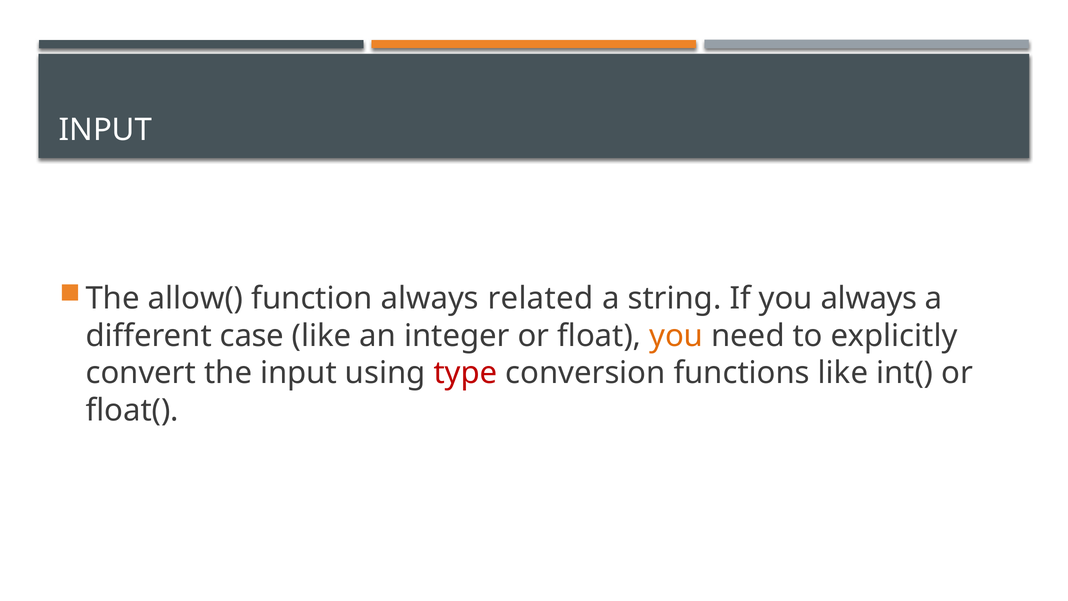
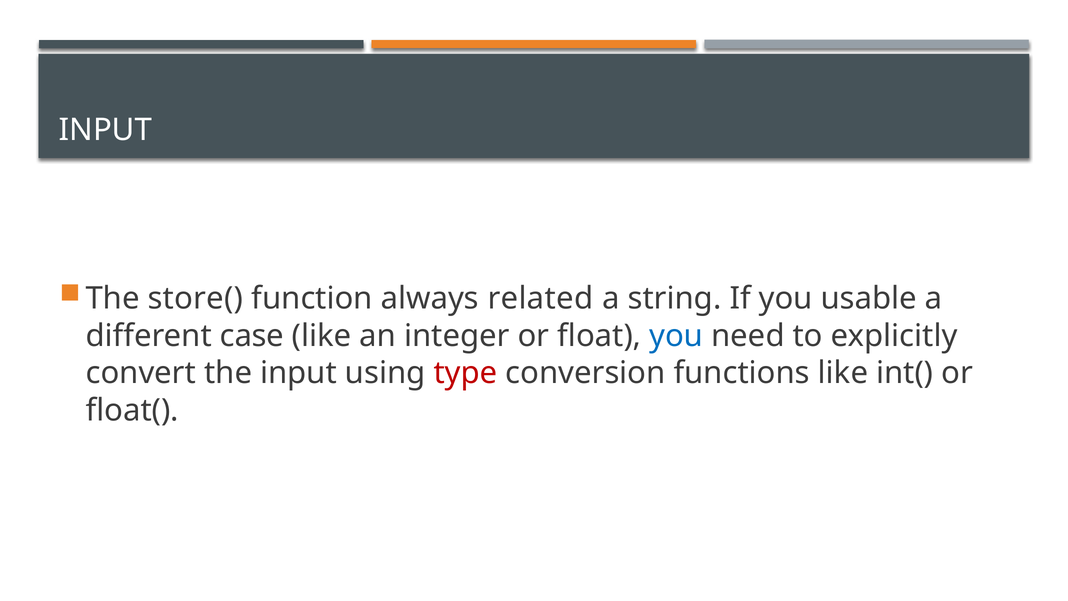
allow(: allow( -> store( (195, 298)
you always: always -> usable (869, 298)
you colour: orange -> blue (676, 336)
